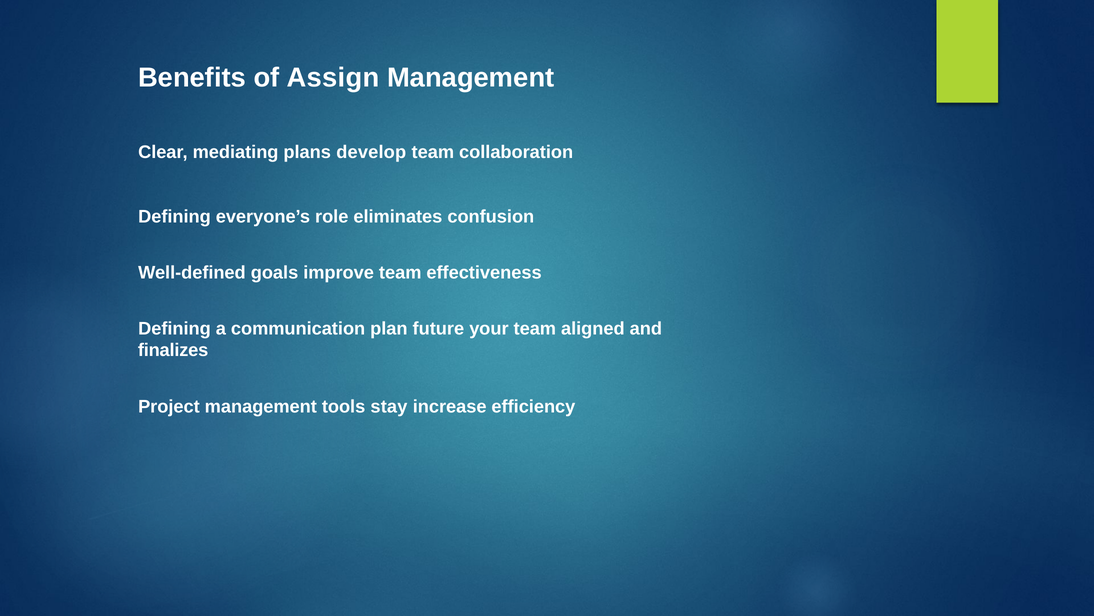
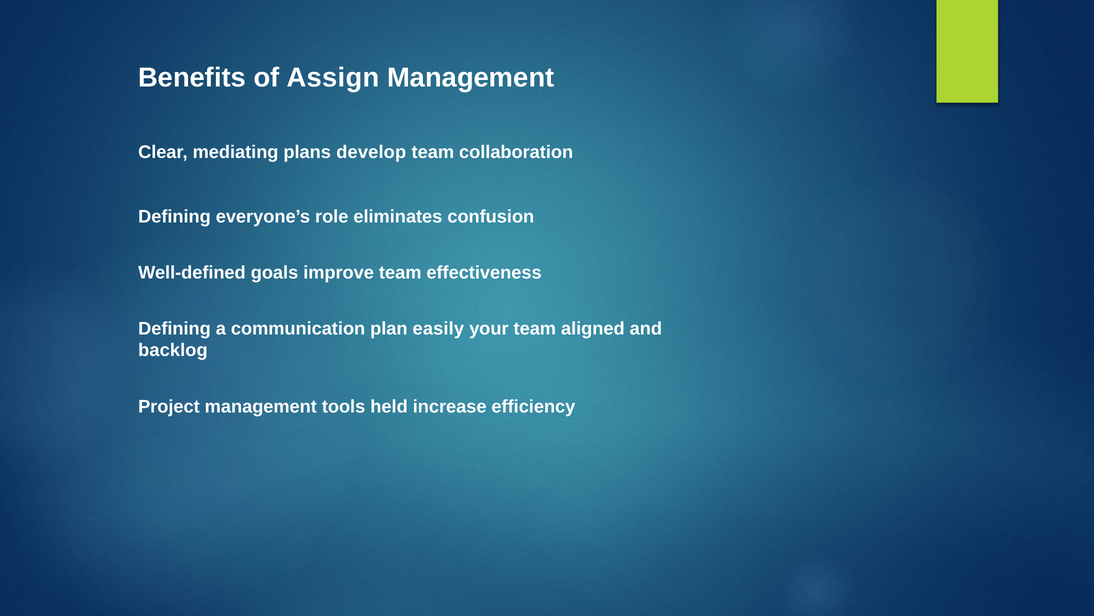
future: future -> easily (438, 328)
finalizes: finalizes -> backlog (173, 350)
stay: stay -> held (389, 406)
